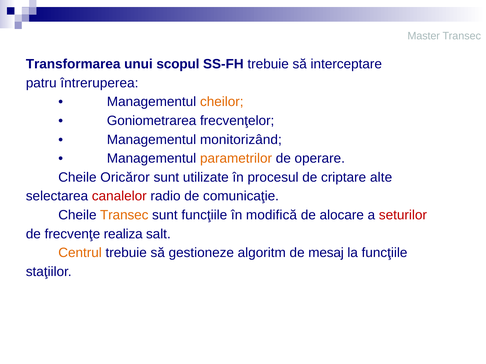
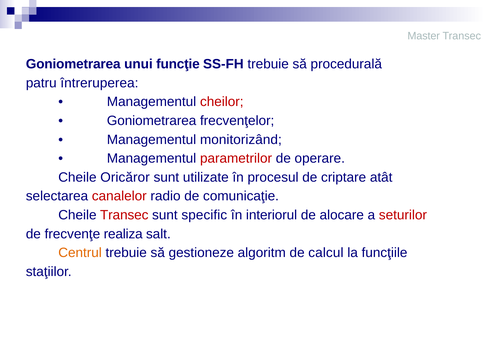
Transformarea: Transformarea -> Goniometrarea (73, 64)
scopul: scopul -> funcţie (178, 64)
interceptare: interceptare -> procedurală (346, 64)
cheilor colour: orange -> red (222, 102)
parametrilor colour: orange -> red (236, 159)
alte: alte -> atât (381, 178)
Transec colour: orange -> red (124, 215)
sunt funcţiile: funcţiile -> specific (204, 215)
modifică: modifică -> interiorul (272, 215)
mesaj: mesaj -> calcul (326, 253)
